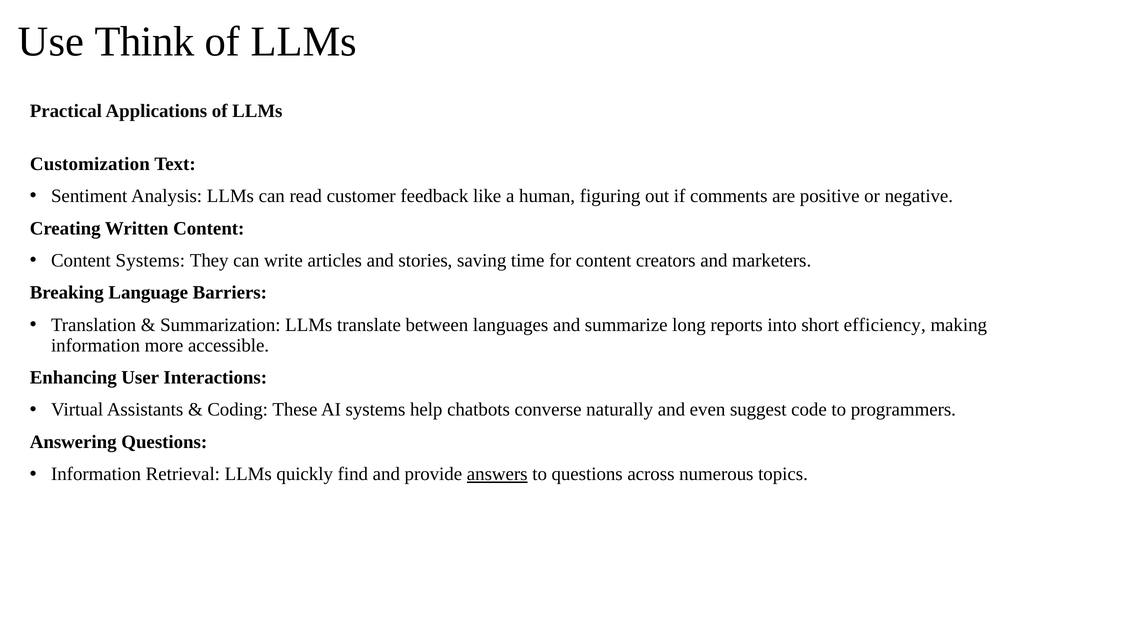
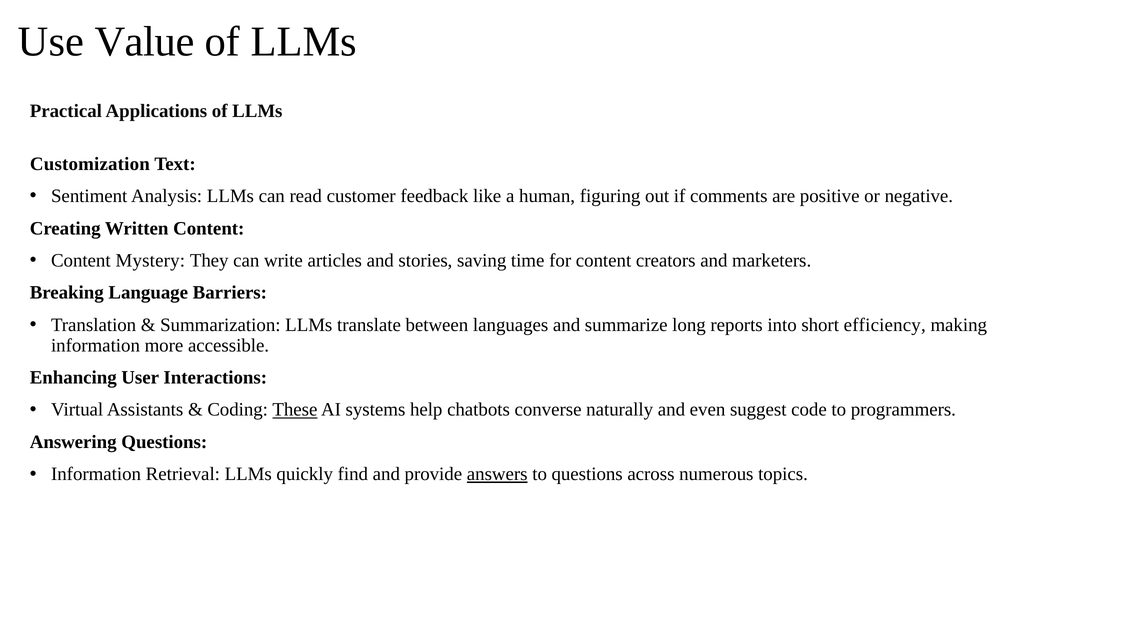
Think: Think -> Value (145, 42)
Content Systems: Systems -> Mystery (150, 261)
These underline: none -> present (295, 410)
